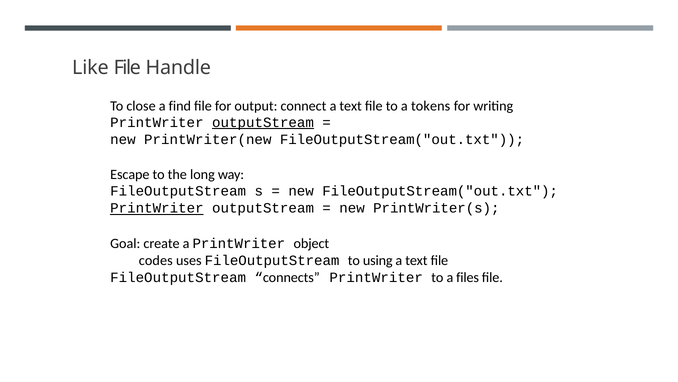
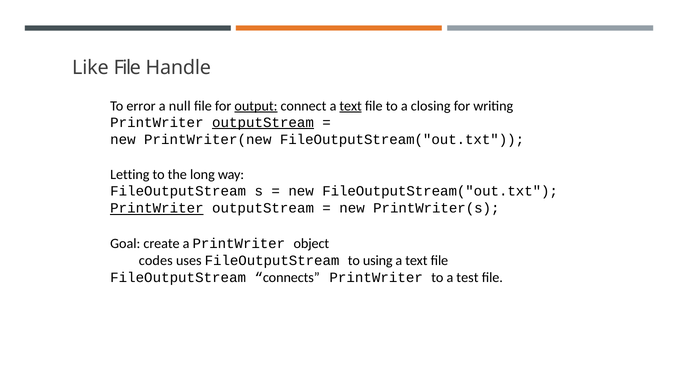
close: close -> error (141, 106)
find: find -> null (180, 106)
output underline: none -> present (256, 106)
text underline: none -> present (351, 106)
tokens: tokens -> closing (431, 106)
Escape: Escape -> Letting (130, 174)
files: files -> test (467, 277)
